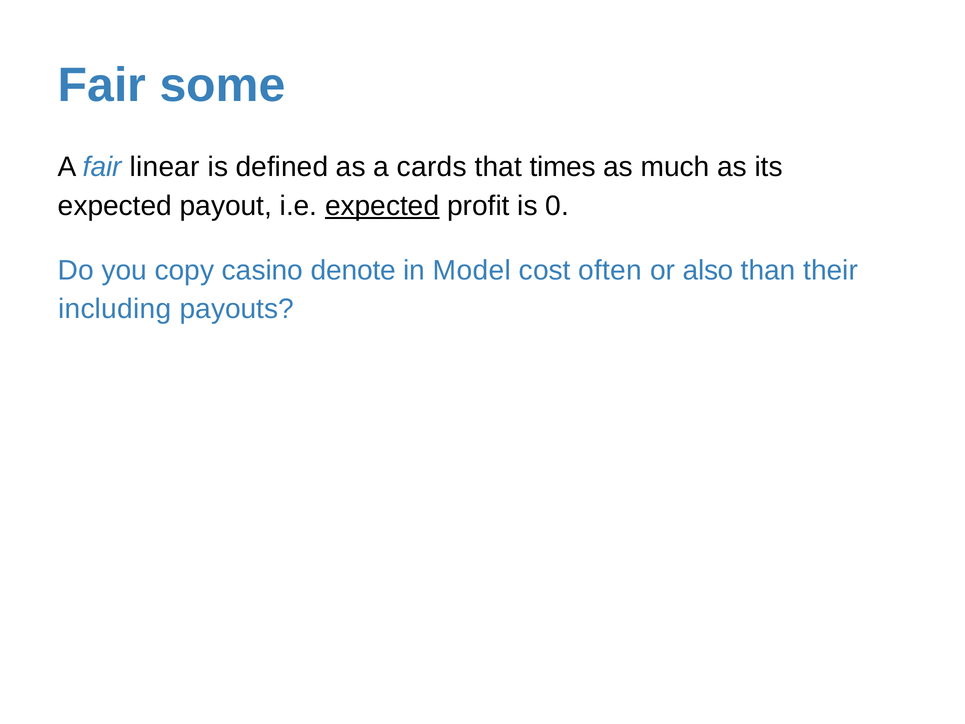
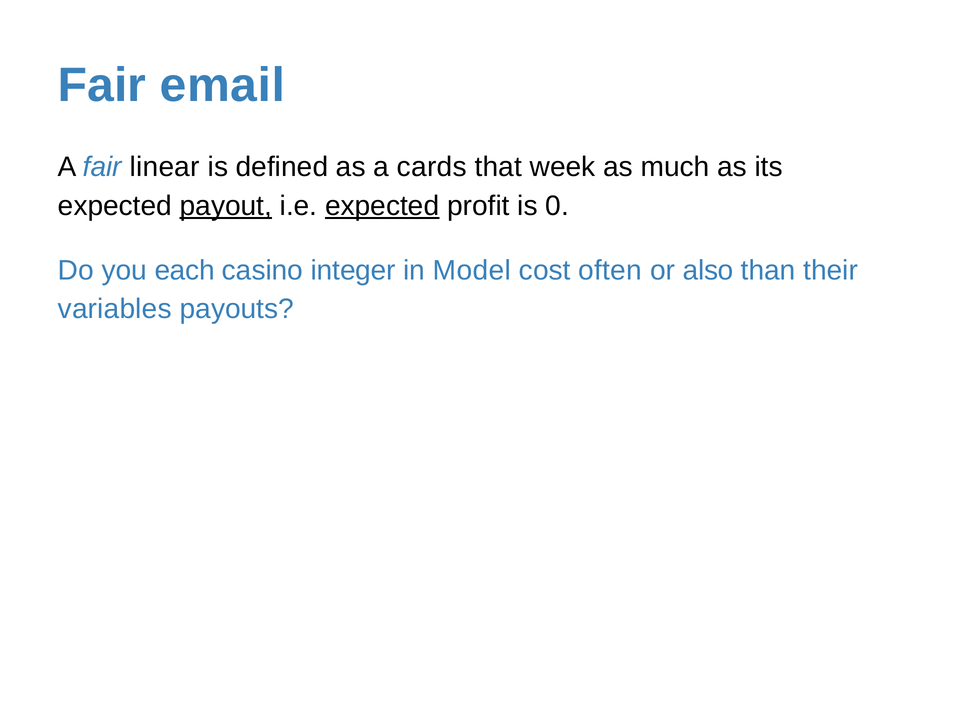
some: some -> email (222, 85)
times: times -> week (563, 167)
payout underline: none -> present (226, 206)
copy: copy -> each (185, 270)
denote: denote -> integer (353, 270)
including: including -> variables (115, 309)
